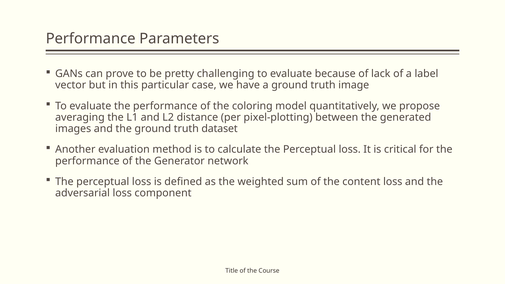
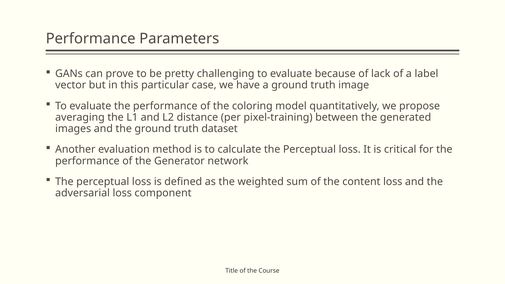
pixel-plotting: pixel-plotting -> pixel-training (278, 117)
